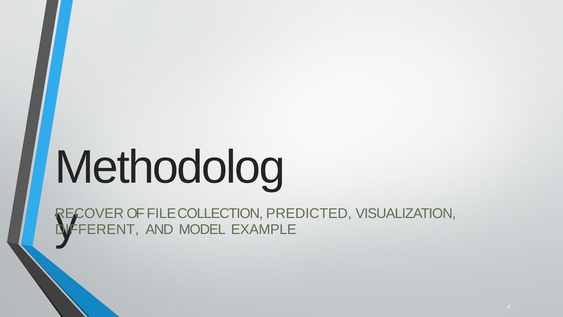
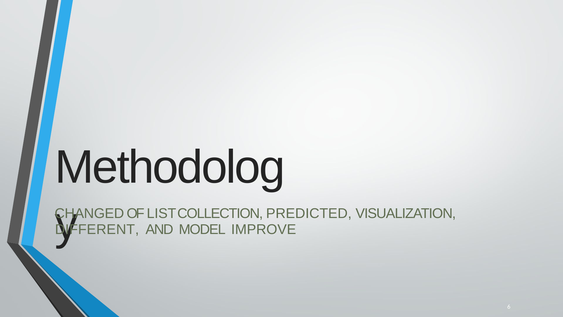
RECOVER: RECOVER -> CHANGED (89, 213)
FILE: FILE -> LIST (161, 213)
EXAMPLE: EXAMPLE -> IMPROVE (264, 229)
